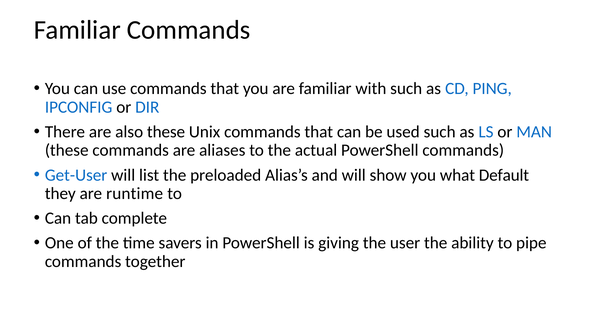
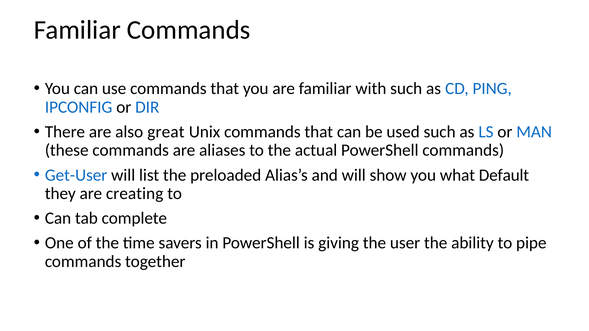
also these: these -> great (166, 132)
runtime: runtime -> creating (135, 194)
